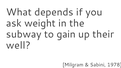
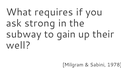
depends: depends -> requires (54, 12)
weight: weight -> strong (40, 23)
